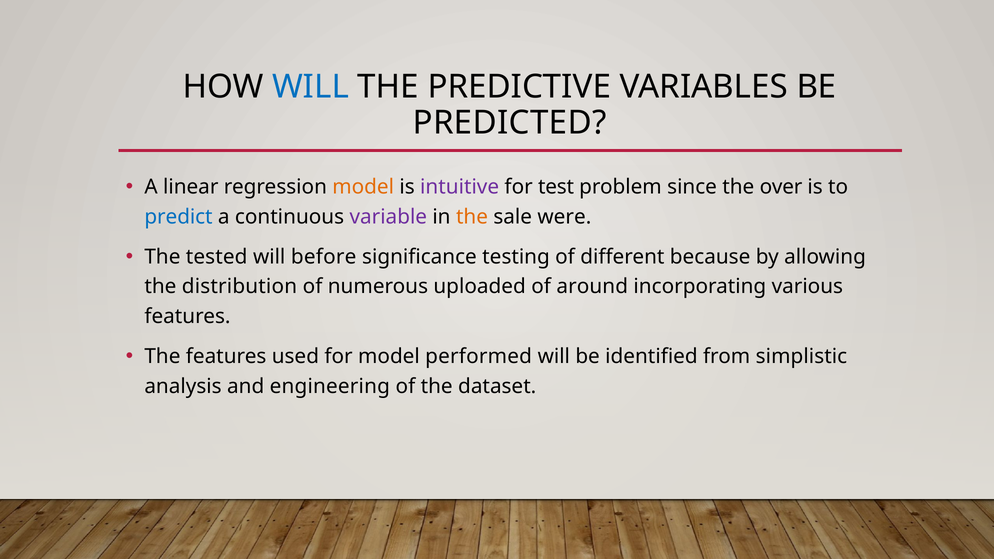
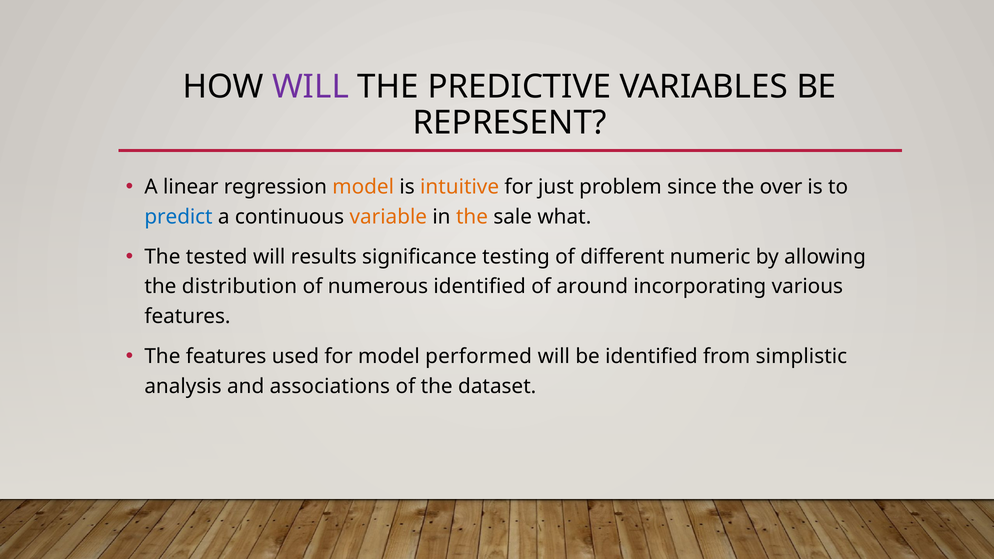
WILL colour: blue -> purple (310, 87)
PREDICTED: PREDICTED -> REPRESENT (510, 123)
intuitive colour: purple -> orange (460, 187)
test: test -> just (556, 187)
variable colour: purple -> orange (388, 217)
were: were -> what (564, 217)
before: before -> results (324, 257)
because: because -> numeric (710, 257)
numerous uploaded: uploaded -> identified (480, 287)
engineering: engineering -> associations (330, 387)
